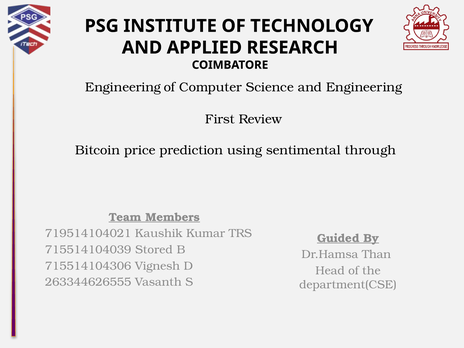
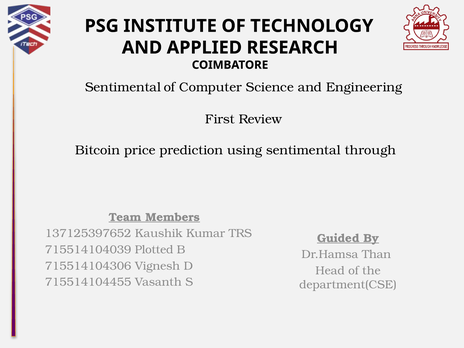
Engineering: Engineering -> Sentimental (123, 87)
719514104021: 719514104021 -> 137125397652 (88, 233)
Stored: Stored -> Plotted (154, 250)
263344626555: 263344626555 -> 715514104455 (88, 282)
